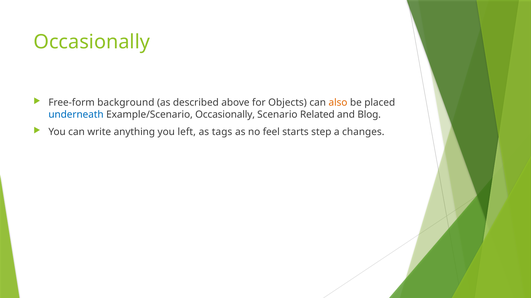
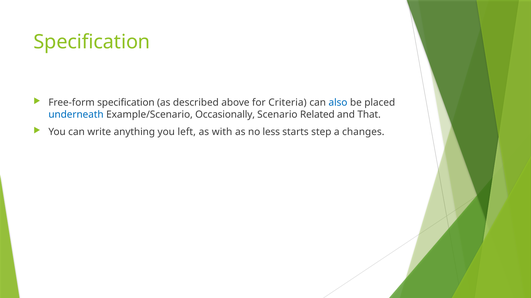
Occasionally: Occasionally -> Specification (92, 42)
Free-form background: background -> specification (126, 103)
Objects: Objects -> Criteria (287, 103)
also colour: orange -> blue (338, 103)
Blog: Blog -> That (369, 115)
tags: tags -> with (222, 132)
feel: feel -> less (271, 132)
